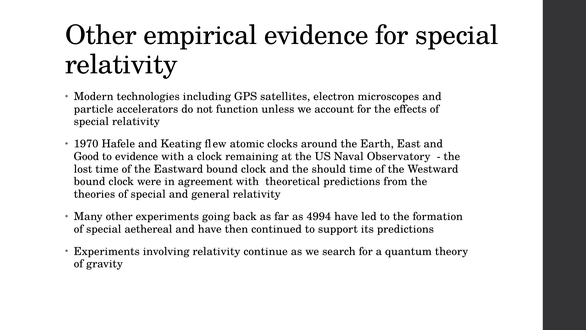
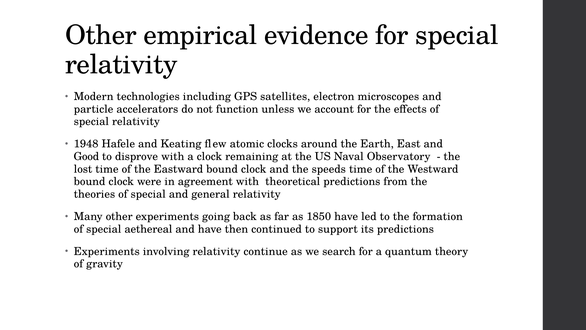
1970: 1970 -> 1948 (86, 144)
to evidence: evidence -> disprove (137, 156)
should: should -> speeds (329, 169)
4994: 4994 -> 1850 (319, 216)
